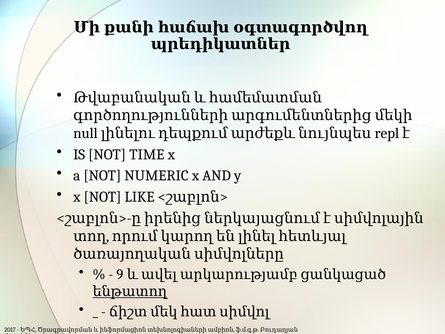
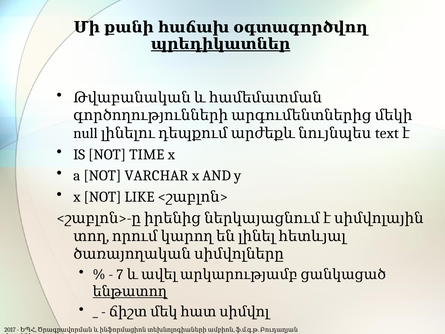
պրեդիկատներ underline: none -> present (221, 44)
repl: repl -> text (387, 133)
NUMERIC: NUMERIC -> VARCHAR (156, 176)
9: 9 -> 7 (120, 274)
